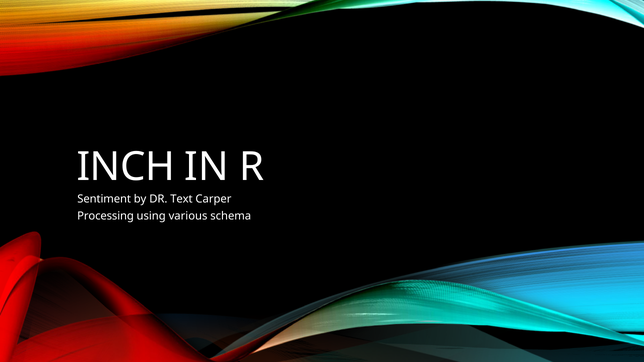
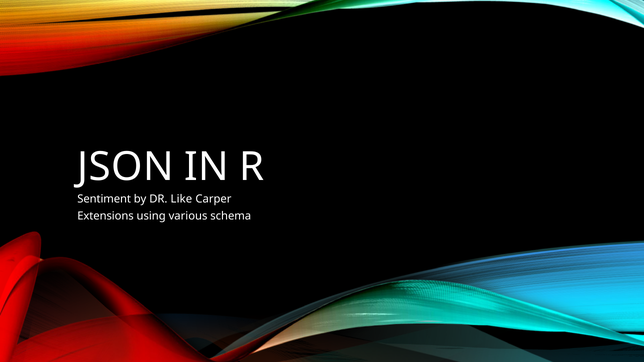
INCH: INCH -> JSON (125, 167)
Text: Text -> Like (181, 199)
Processing: Processing -> Extensions (105, 216)
